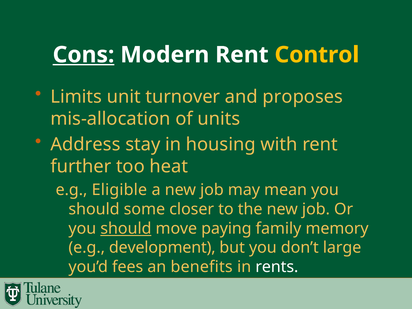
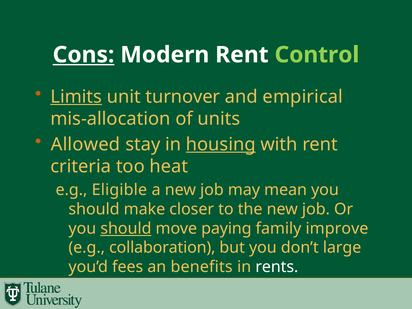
Control colour: yellow -> light green (317, 55)
Limits underline: none -> present (76, 97)
proposes: proposes -> empirical (303, 97)
Address: Address -> Allowed (85, 144)
housing underline: none -> present (221, 144)
further: further -> criteria (81, 166)
some: some -> make (144, 209)
memory: memory -> improve (337, 228)
development: development -> collaboration (162, 248)
